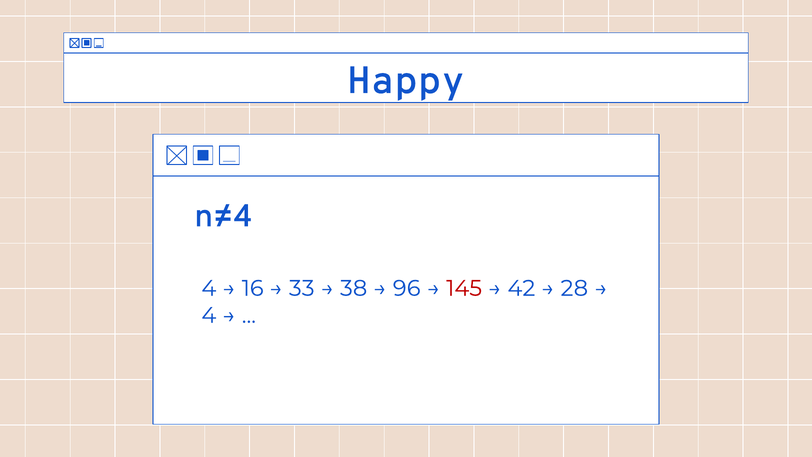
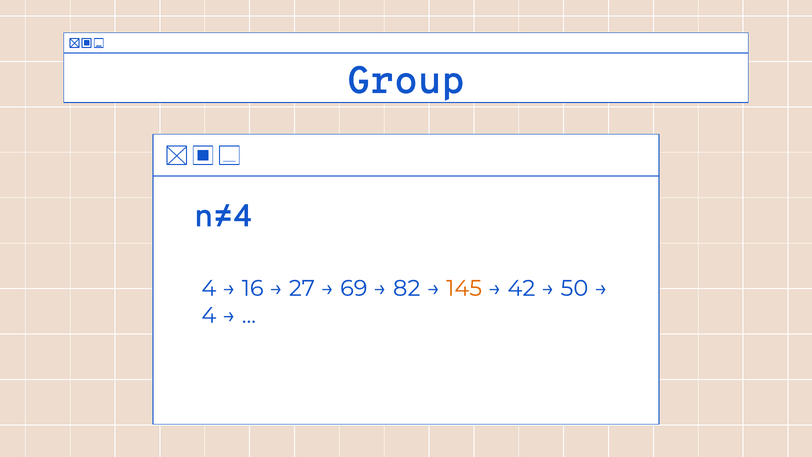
Happy: Happy -> Group (406, 80)
33: 33 -> 27 (302, 288)
38: 38 -> 69 (354, 288)
96: 96 -> 82 (407, 288)
145 colour: red -> orange (464, 288)
28: 28 -> 50 (574, 288)
